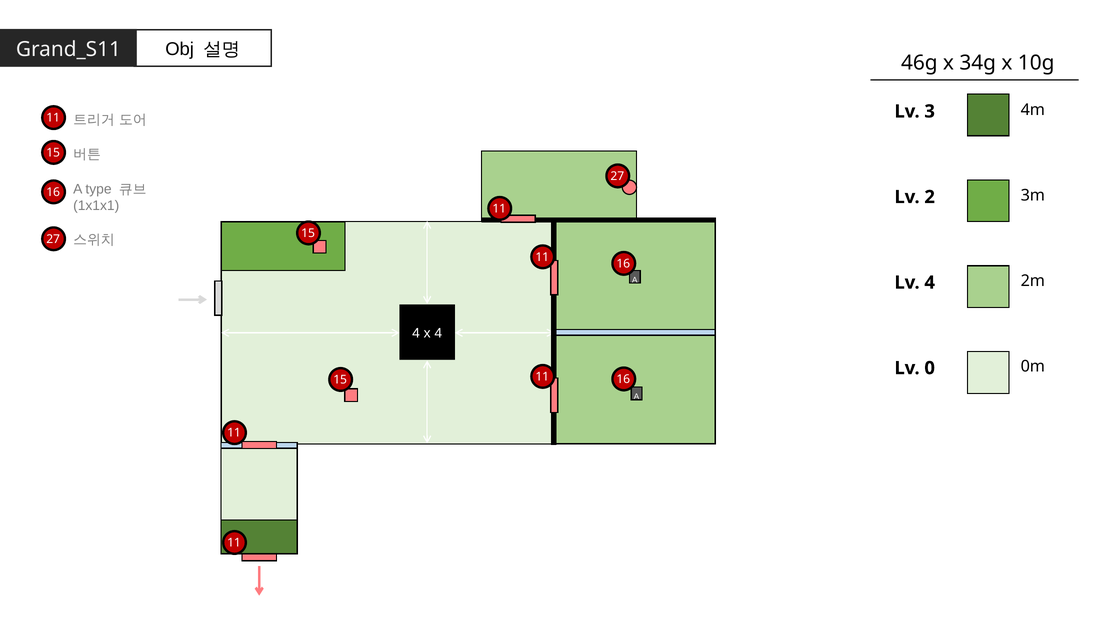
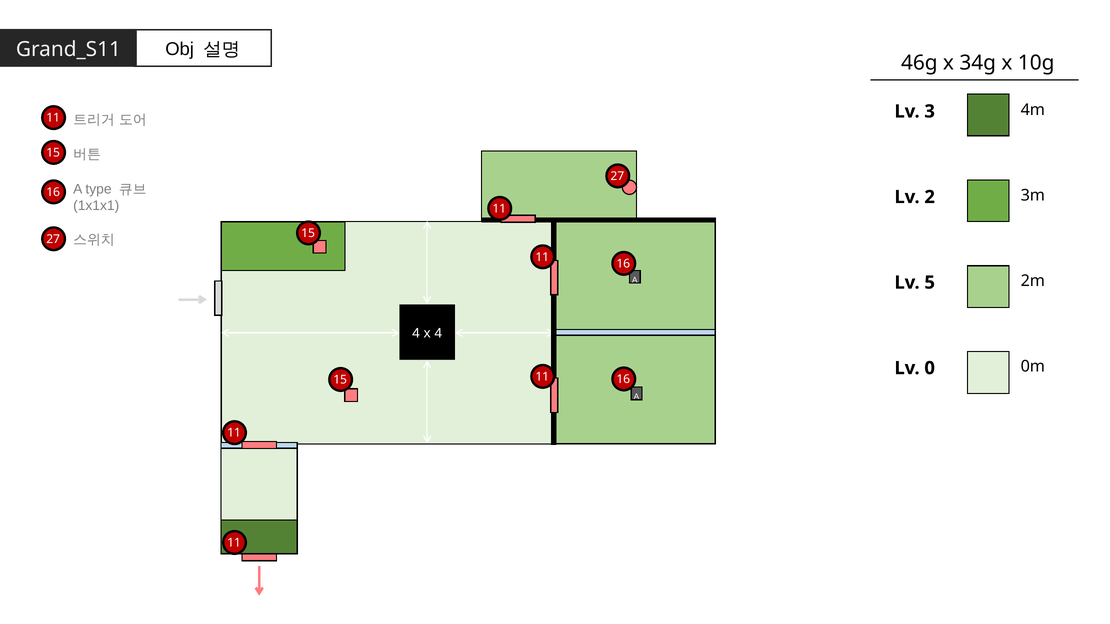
Lv 4: 4 -> 5 (930, 283)
